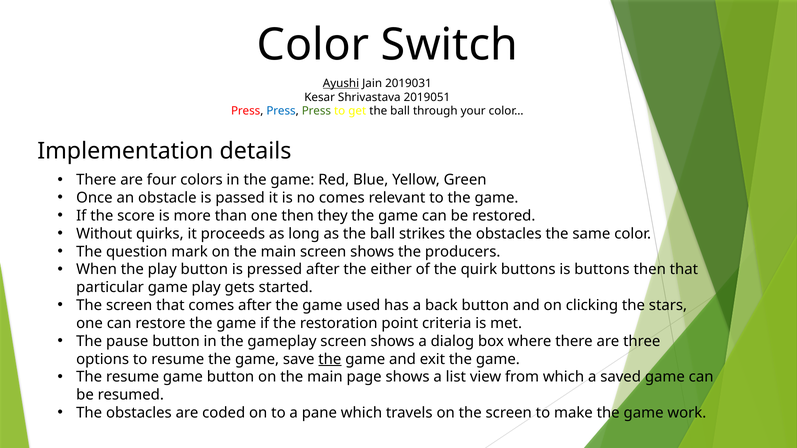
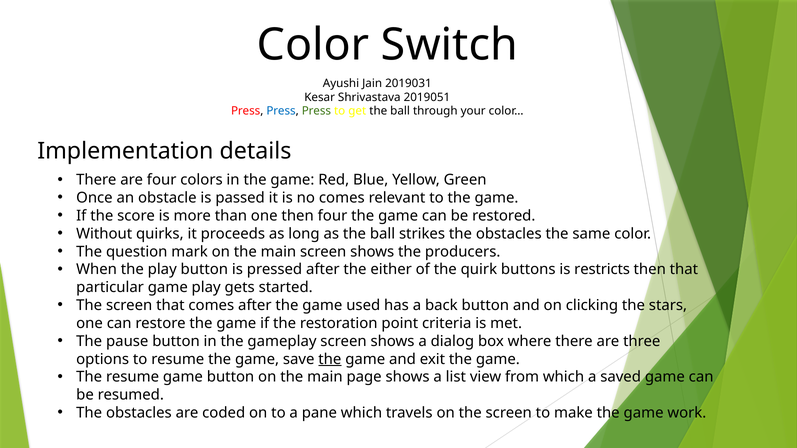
Ayushi underline: present -> none (341, 83)
then they: they -> four (332, 216)
is buttons: buttons -> restricts (602, 270)
